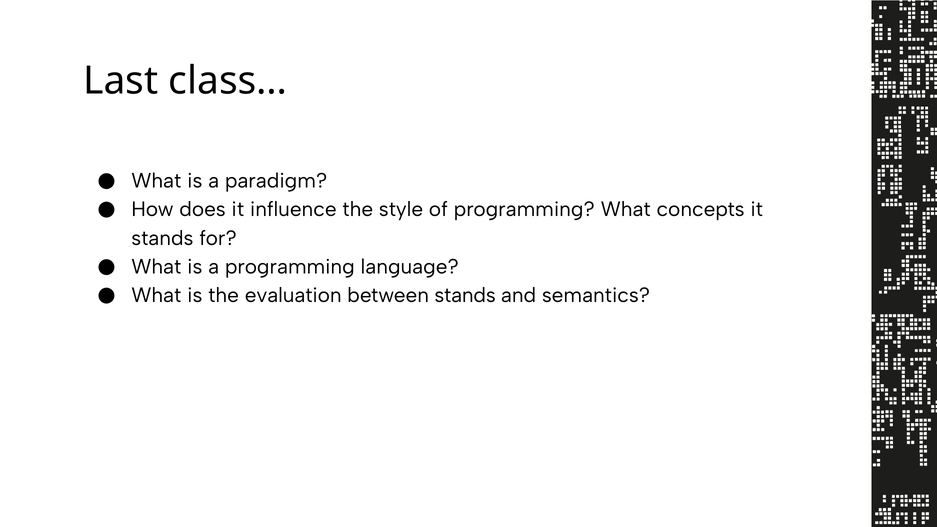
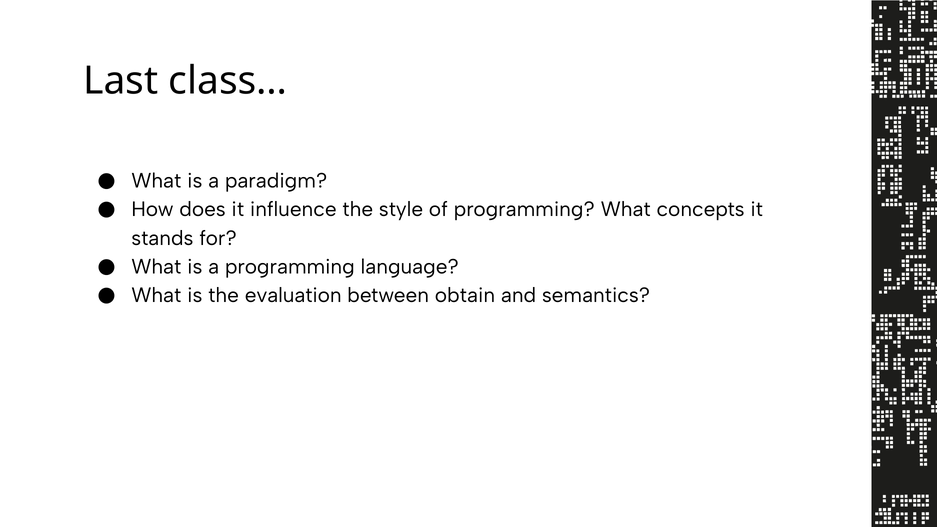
between stands: stands -> obtain (465, 296)
